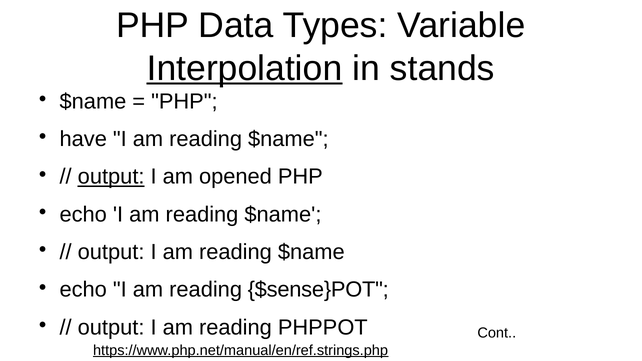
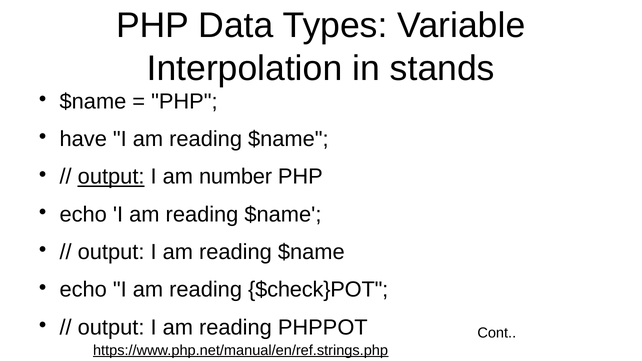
Interpolation underline: present -> none (245, 68)
opened: opened -> number (236, 177)
$sense}POT: $sense}POT -> $check}POT (318, 290)
